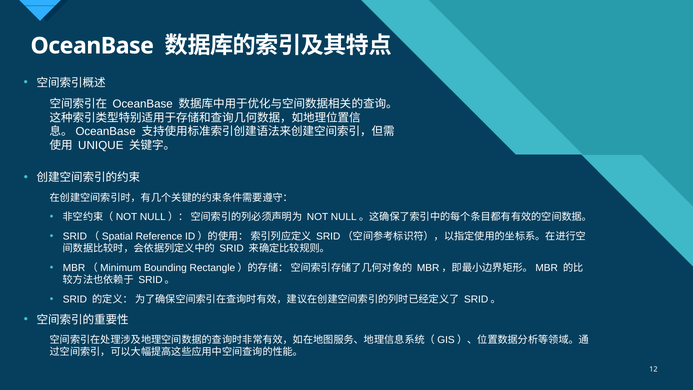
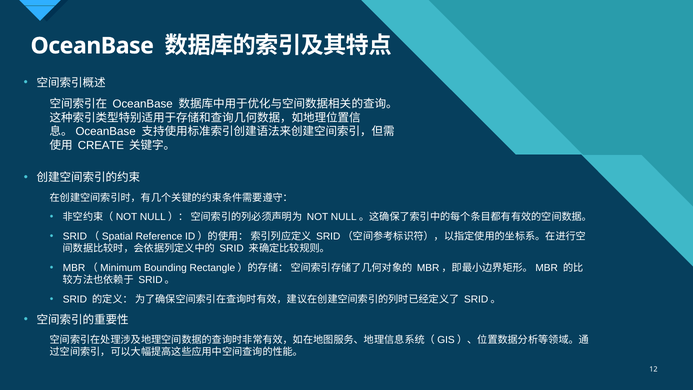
UNIQUE: UNIQUE -> CREATE (101, 145)
